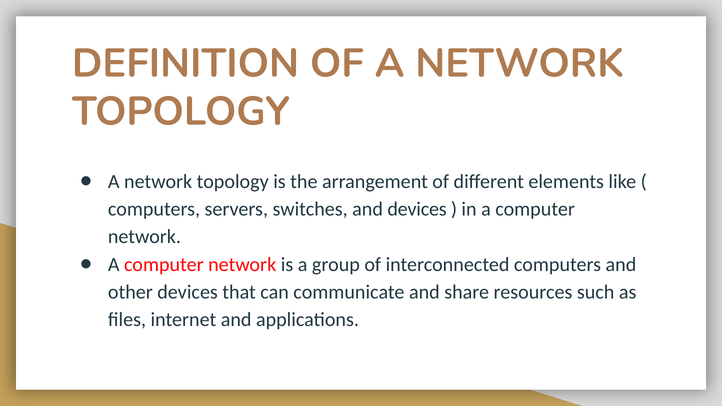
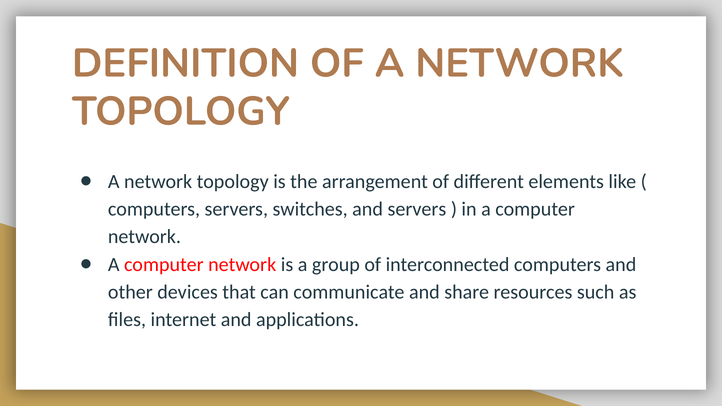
and devices: devices -> servers (417, 209)
